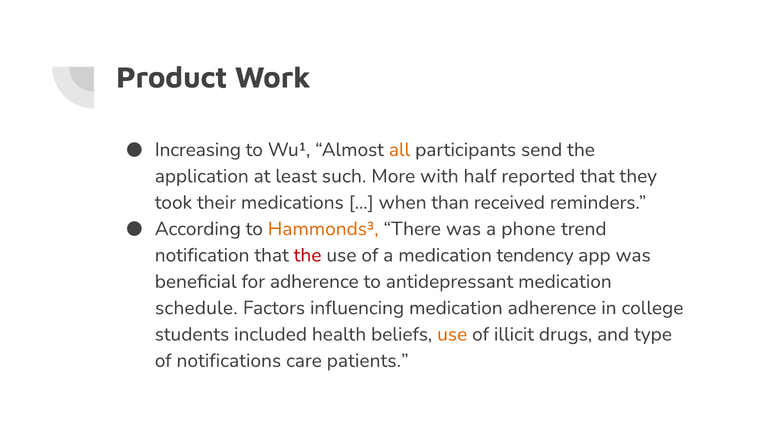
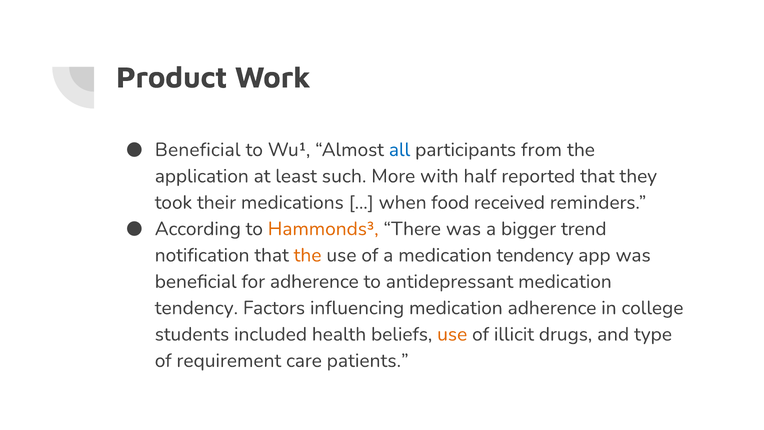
Increasing: Increasing -> Beneficial (198, 150)
all colour: orange -> blue (400, 150)
send: send -> from (541, 150)
than: than -> food (450, 202)
phone: phone -> bigger (529, 229)
the colour: red -> orange (308, 255)
schedule: schedule -> tendency (196, 308)
notifications: notifications -> requirement (229, 360)
